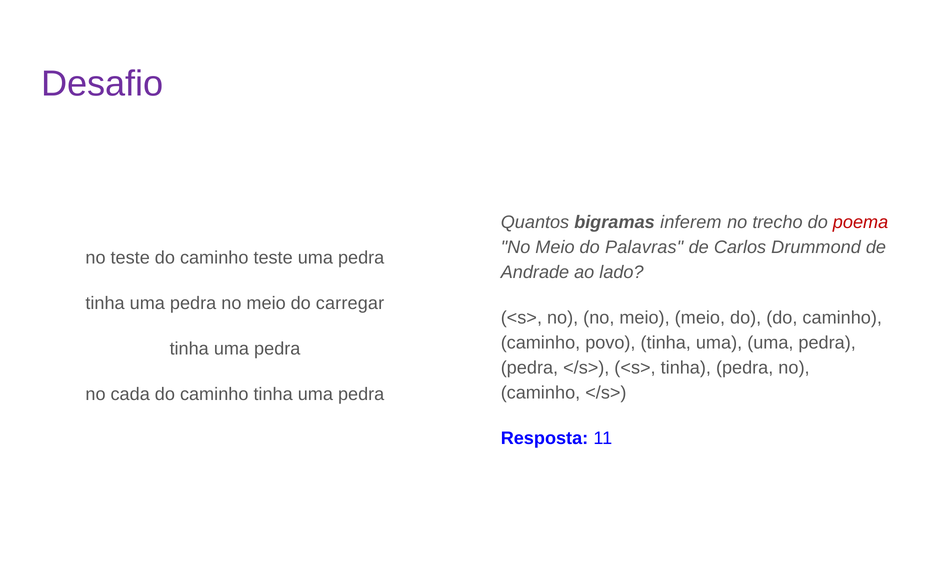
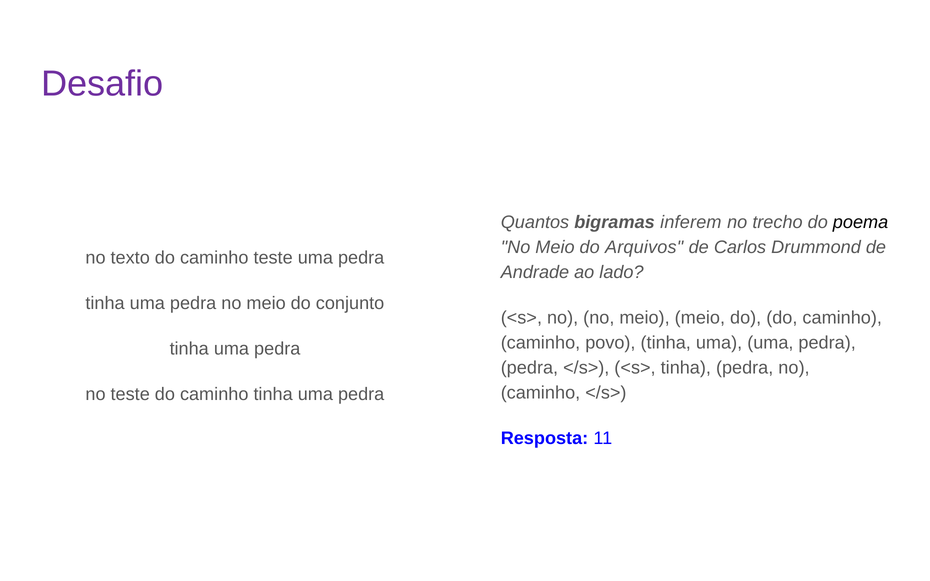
poema colour: red -> black (861, 223)
Palavras: Palavras -> Arquivos (644, 248)
no teste: teste -> texto (130, 258)
carregar: carregar -> conjunto (350, 303)
no cada: cada -> teste (130, 394)
